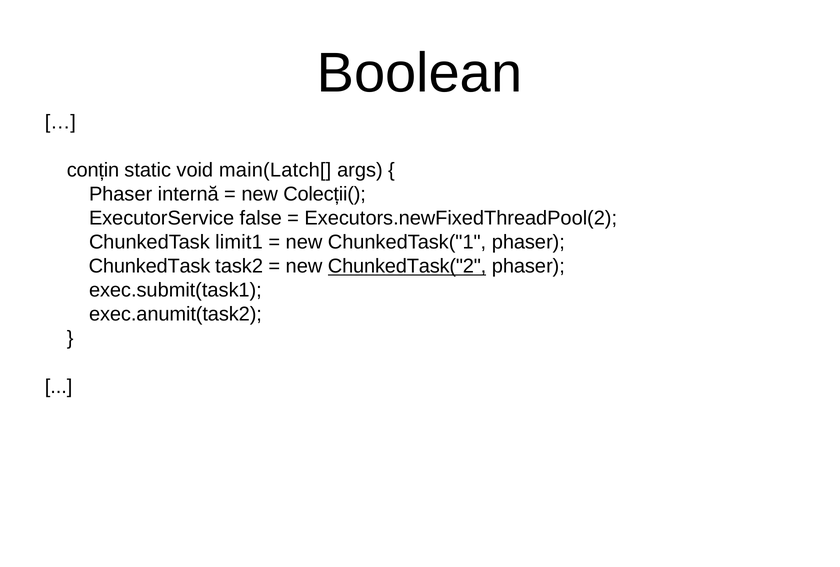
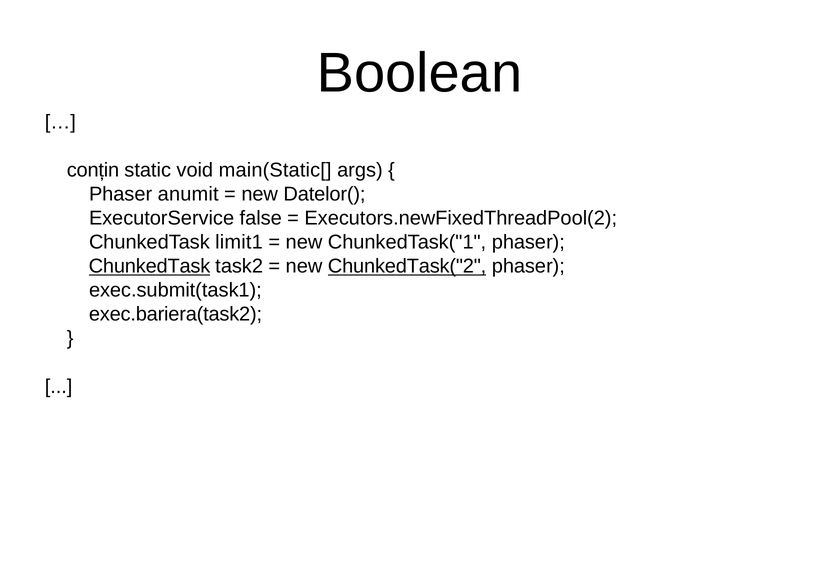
main(Latch[: main(Latch[ -> main(Static[ (275, 170)
internă: internă -> anumit (188, 194)
Colecții(: Colecții( -> Datelor( (325, 194)
ChunkedTask underline: none -> present (150, 267)
exec.anumit(task2: exec.anumit(task2 -> exec.bariera(task2 (175, 315)
